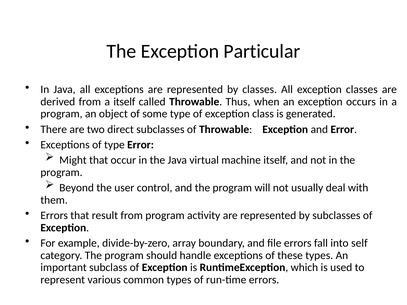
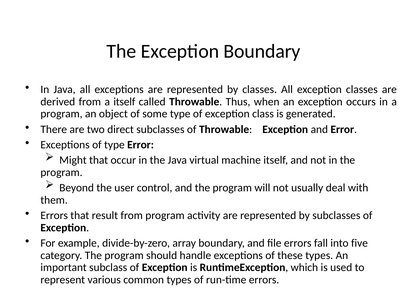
Exception Particular: Particular -> Boundary (262, 51)
self: self -> five (359, 243)
